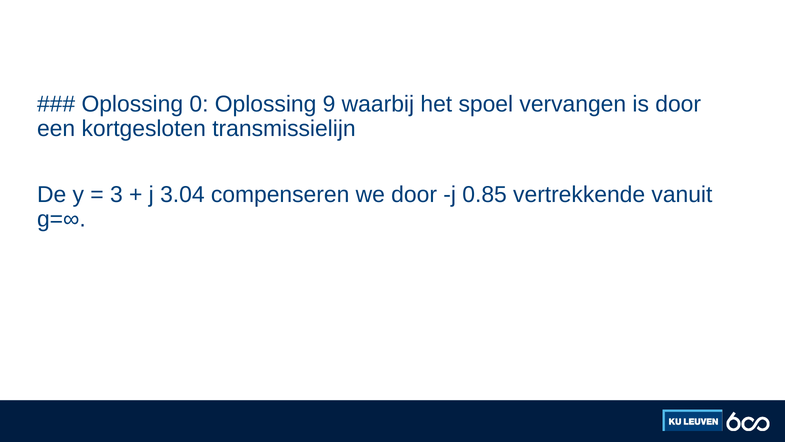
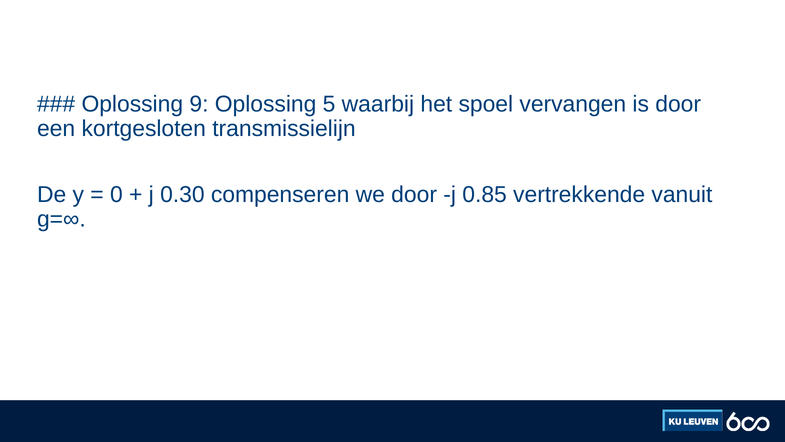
0: 0 -> 9 (199, 104)
9: 9 -> 5 (329, 104)
3: 3 -> 0 (116, 194)
3.04: 3.04 -> 0.30 (182, 194)
